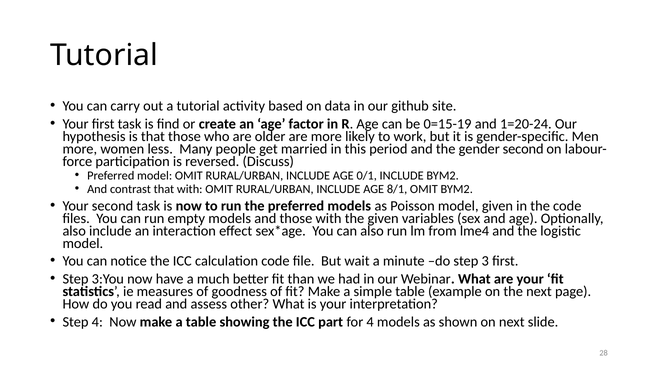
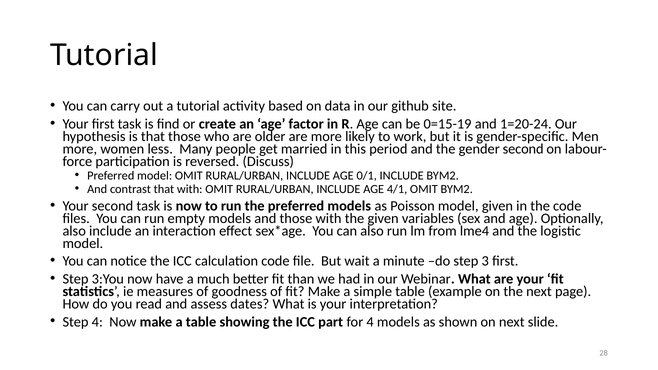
8/1: 8/1 -> 4/1 (397, 189)
other: other -> dates (250, 304)
